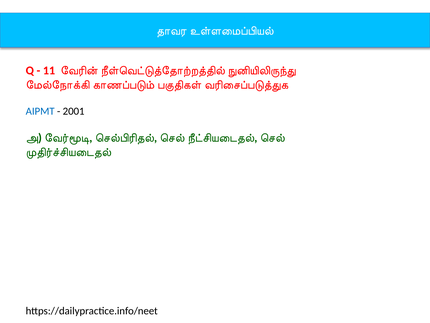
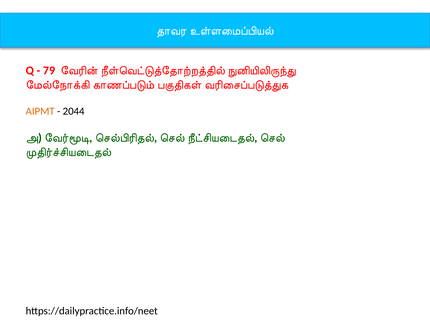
11: 11 -> 79 (49, 70)
AIPMT colour: blue -> orange (40, 111)
2001: 2001 -> 2044 (74, 111)
